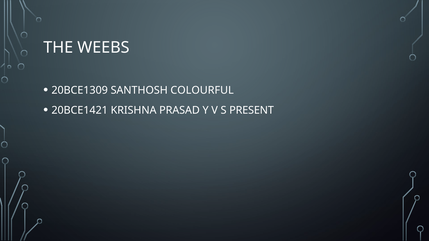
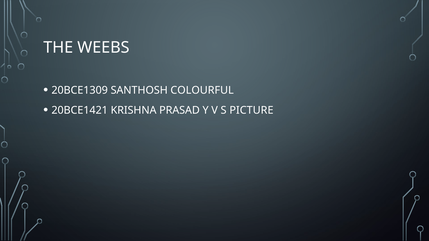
PRESENT: PRESENT -> PICTURE (251, 110)
